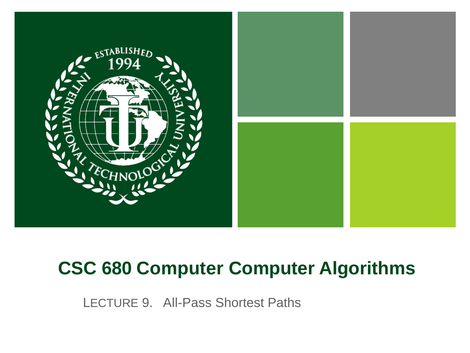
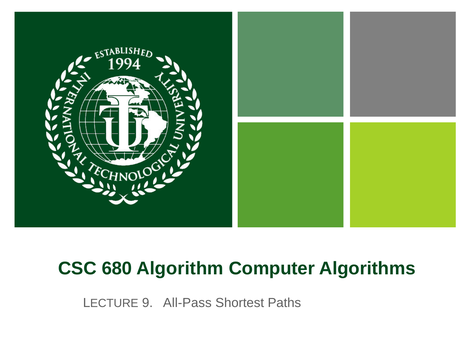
680 Computer: Computer -> Algorithm (180, 268)
